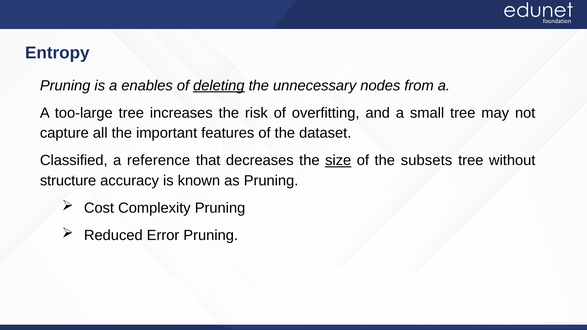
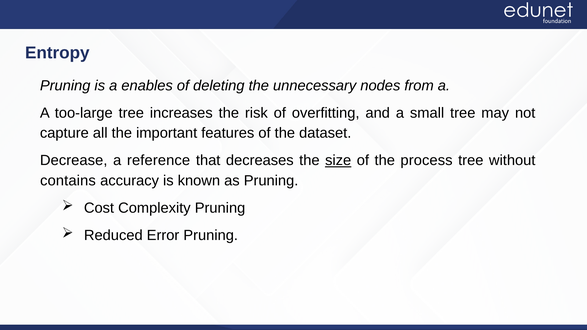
deleting underline: present -> none (219, 86)
Classified: Classified -> Decrease (74, 161)
subsets: subsets -> process (427, 161)
structure: structure -> contains (68, 181)
